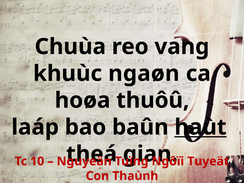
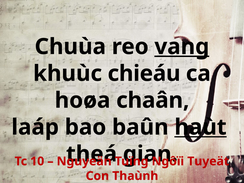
vang underline: none -> present (182, 47)
ngaøn: ngaøn -> chieáu (144, 74)
thuôû: thuôû -> chaân (153, 100)
